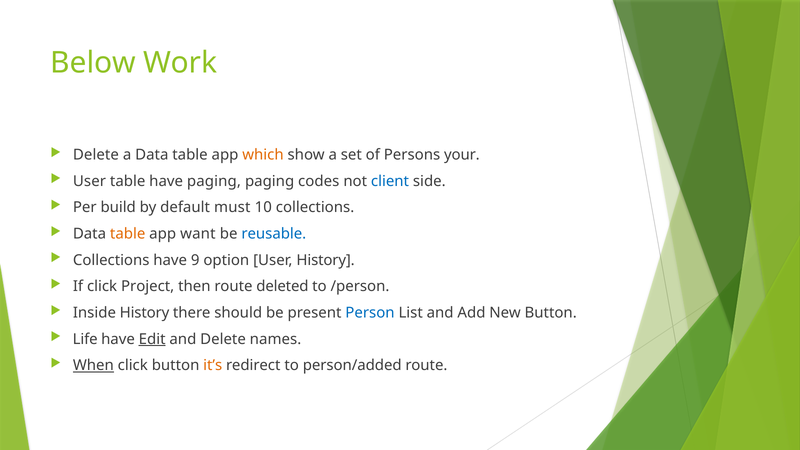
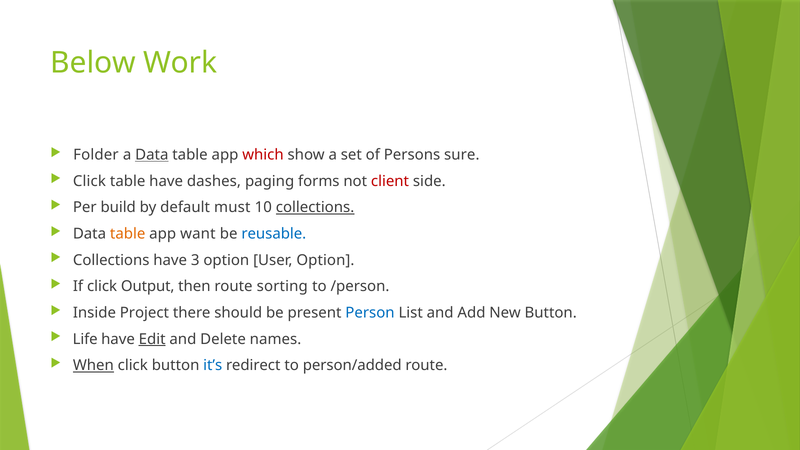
Delete: Delete -> Folder (96, 155)
Data underline: none -> present (152, 155)
which colour: orange -> red (263, 155)
your: your -> sure (462, 155)
User: User -> Click (89, 181)
have paging: paging -> dashes (214, 181)
codes: codes -> forms (319, 181)
client colour: blue -> red (390, 181)
collections underline: none -> present (315, 208)
9: 9 -> 3 (195, 260)
User History: History -> Option (325, 260)
Project: Project -> Output (148, 287)
deleted: deleted -> sorting (282, 287)
Inside History: History -> Project (144, 313)
it’s colour: orange -> blue (213, 366)
